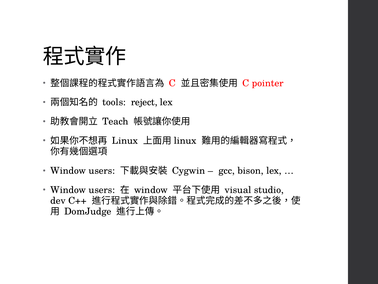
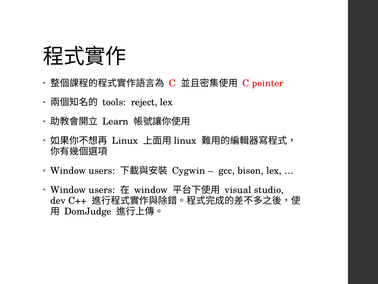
Teach: Teach -> Learn (115, 121)
